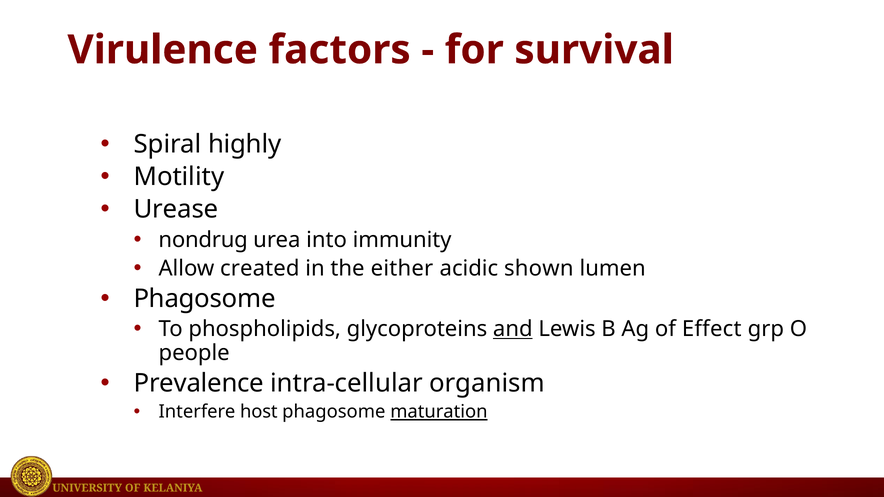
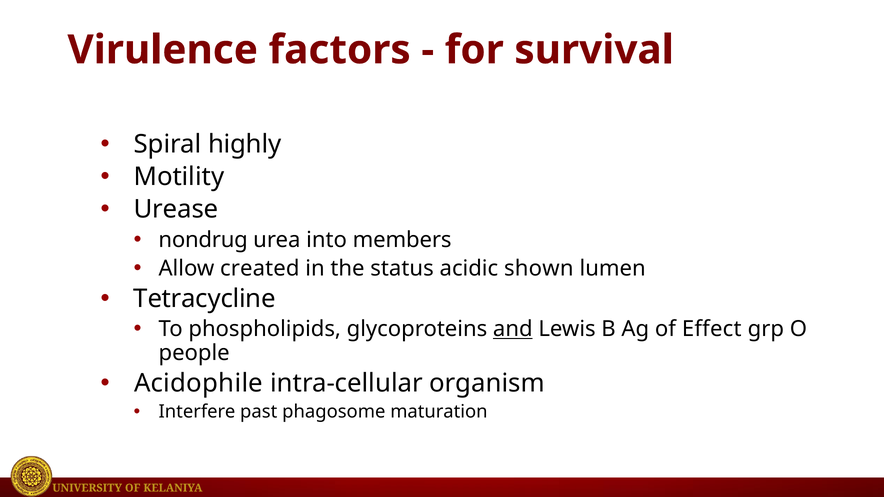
immunity: immunity -> members (402, 240)
either: either -> status (402, 268)
Phagosome: Phagosome -> Tetracycline (205, 299)
Prevalence: Prevalence -> Acidophile (199, 384)
host: host -> past (259, 412)
maturation underline: present -> none (439, 412)
